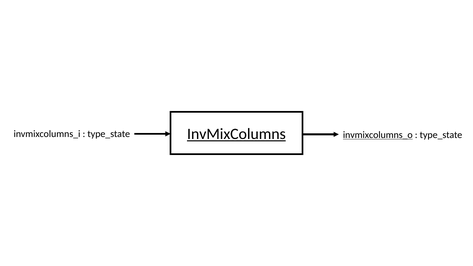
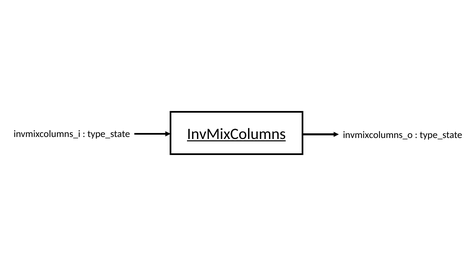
invmixcolumns_o underline: present -> none (378, 135)
